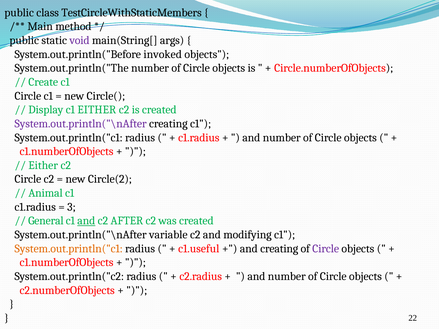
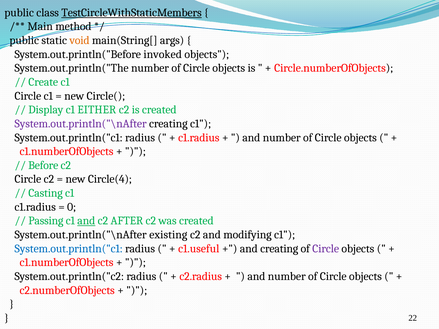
TestCircleWithStaticMembers underline: none -> present (132, 13)
void colour: purple -> orange (80, 40)
Either: Either -> Before (43, 165)
Circle(2: Circle(2 -> Circle(4 (110, 179)
Animal: Animal -> Casting (46, 193)
3: 3 -> 0 (72, 207)
General: General -> Passing (46, 221)
variable: variable -> existing (168, 235)
System.out.println("c1 colour: orange -> blue (69, 249)
